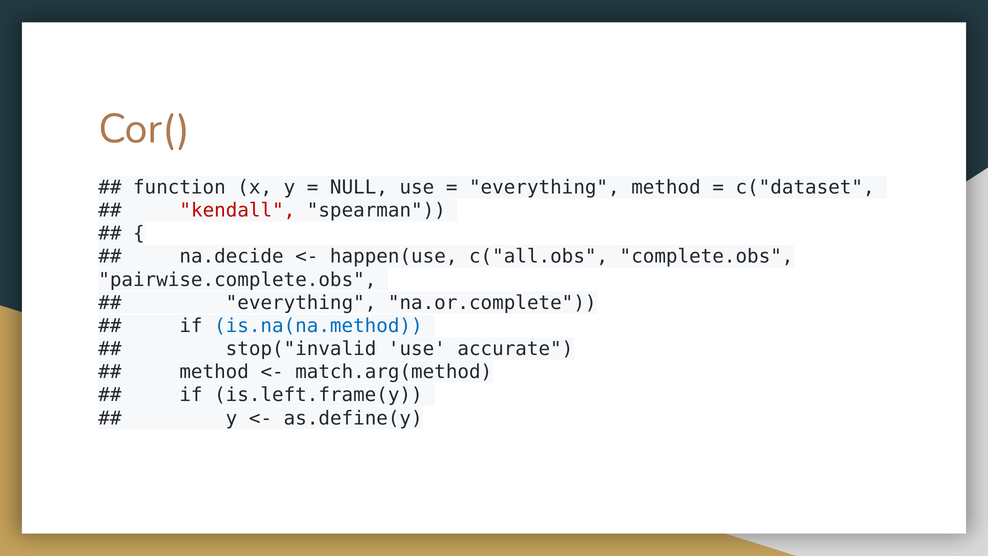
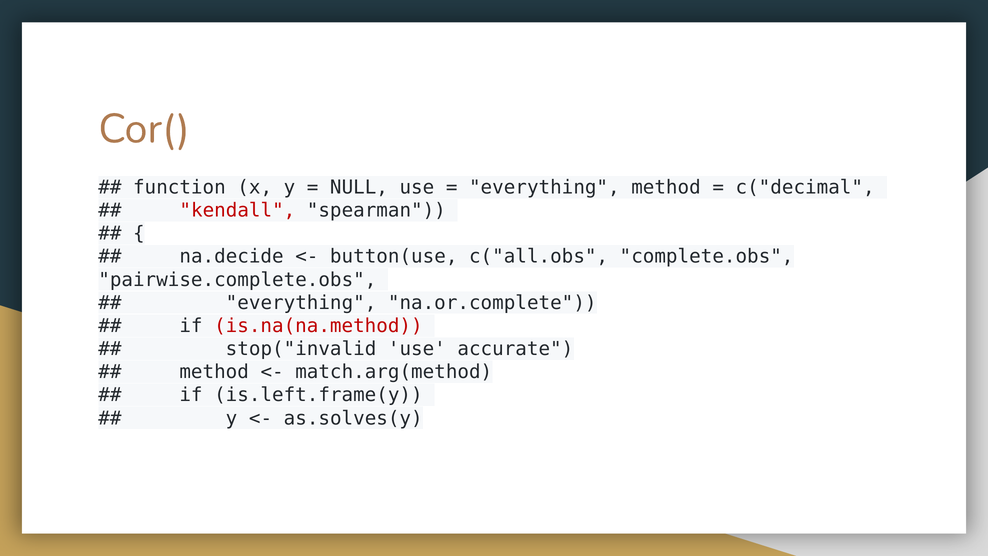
c("dataset: c("dataset -> c("decimal (805, 187)
happen(use: happen(use -> button(use (394, 257)
is.na(na.method colour: blue -> red (318, 326)
as.define(y: as.define(y -> as.solves(y (353, 418)
